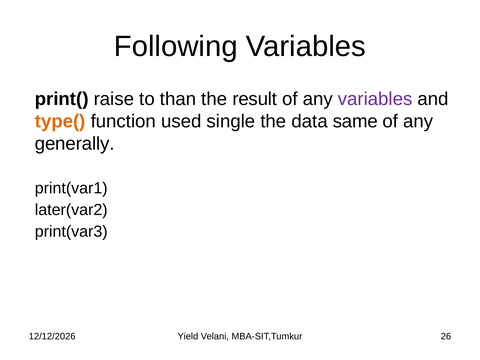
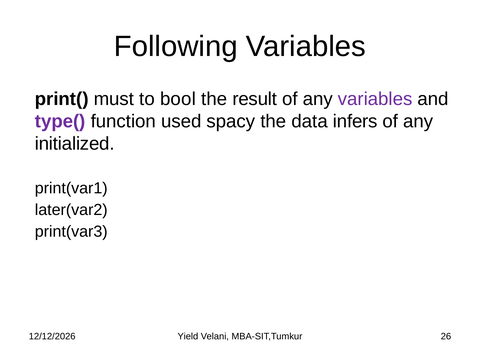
raise: raise -> must (114, 99)
than: than -> bool (178, 99)
type( colour: orange -> purple (60, 121)
single: single -> spacy (231, 121)
same: same -> infers (355, 121)
generally: generally -> initialized (75, 144)
